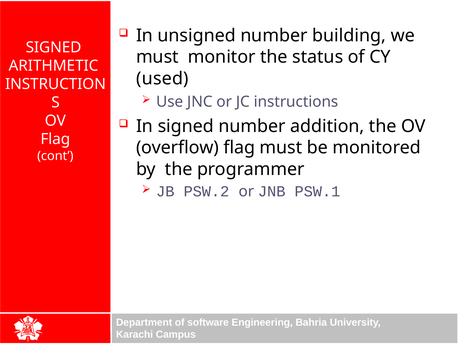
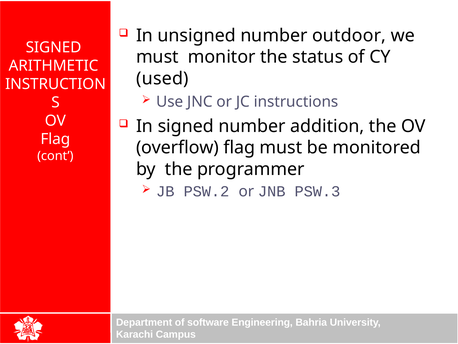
building: building -> outdoor (349, 36)
PSW.1: PSW.1 -> PSW.3 (317, 191)
